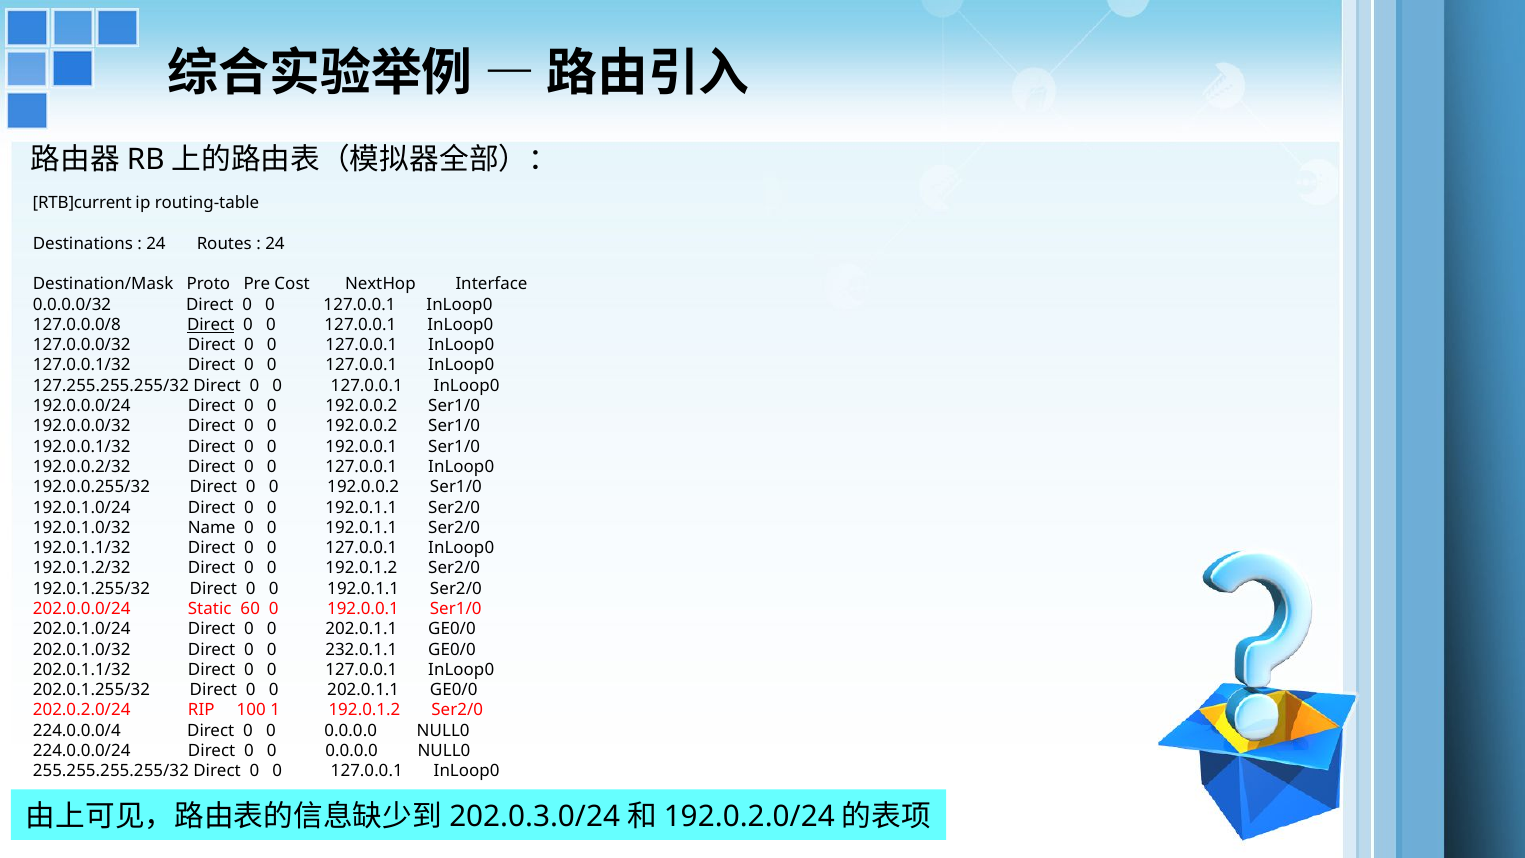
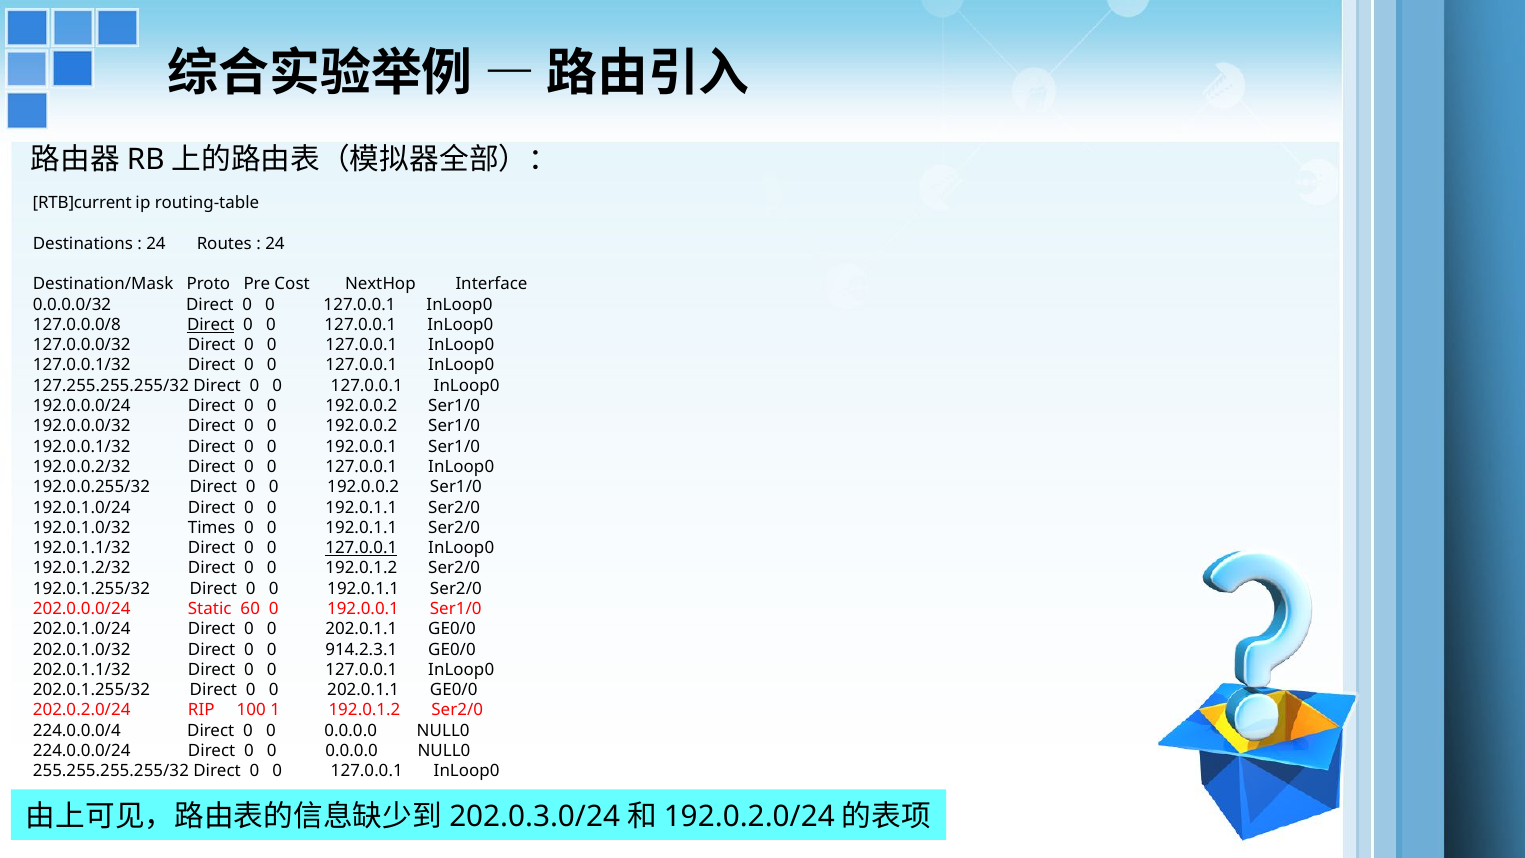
Name: Name -> Times (212, 528)
127.0.0.1 underline: none -> present (361, 548)
232.0.1.1: 232.0.1.1 -> 914.2.3.1 (361, 649)
